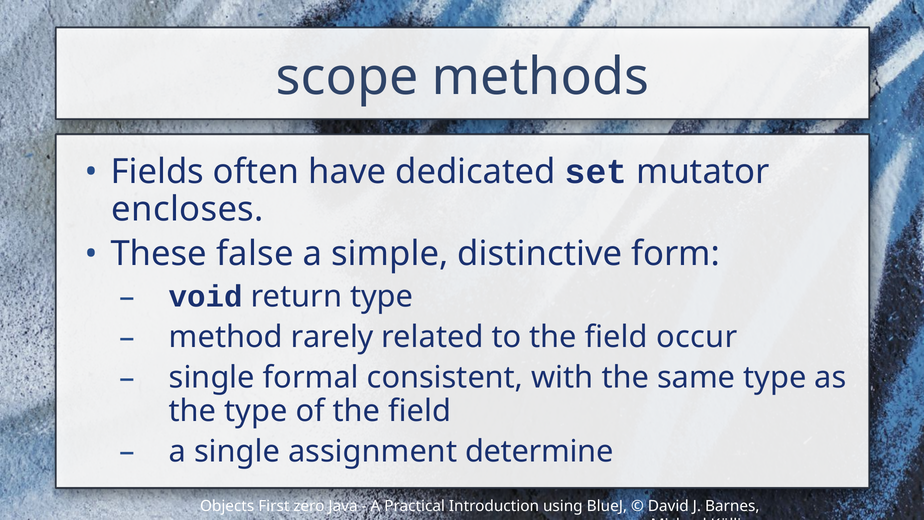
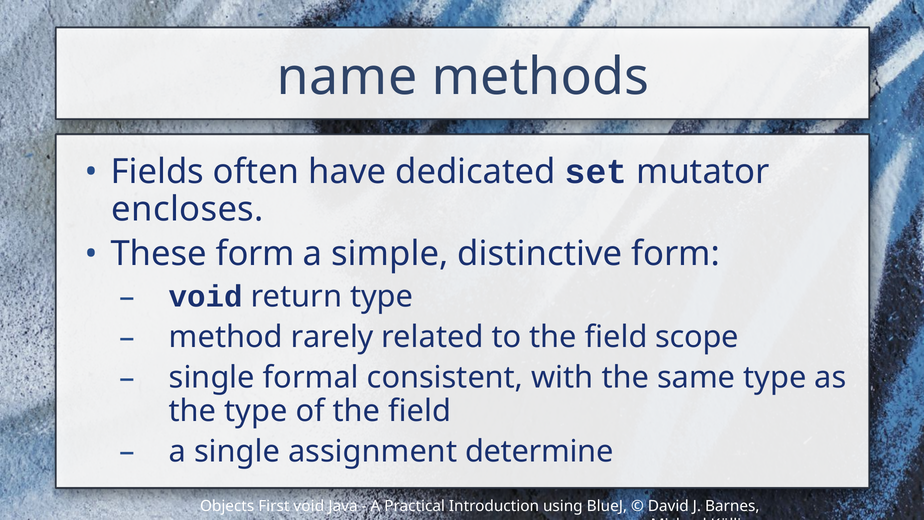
scope: scope -> name (347, 77)
These false: false -> form (255, 254)
occur: occur -> scope (697, 337)
zero: zero -> void (309, 506)
